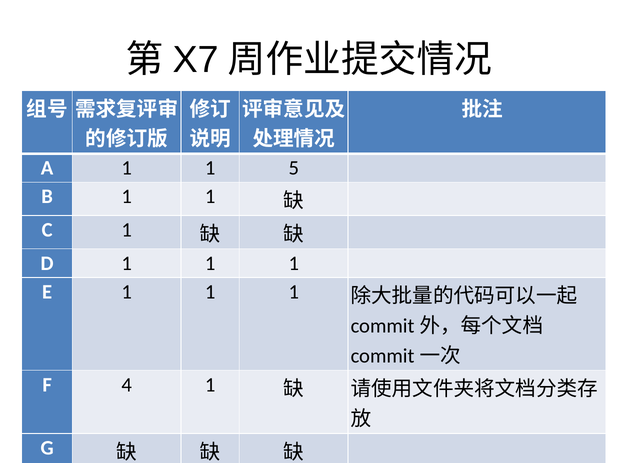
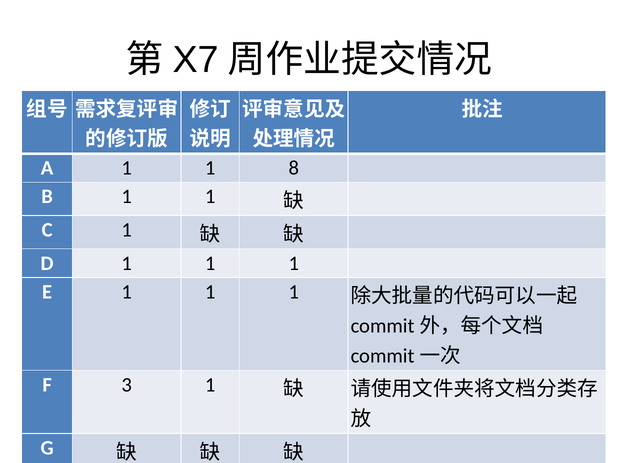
5: 5 -> 8 (294, 168)
4: 4 -> 3 (127, 385)
